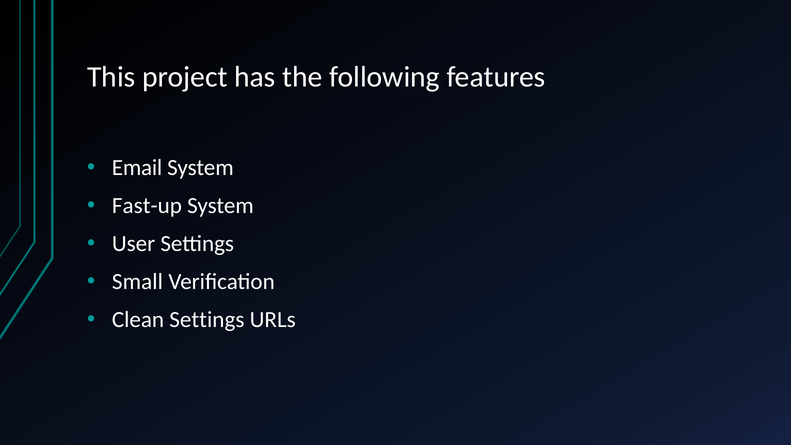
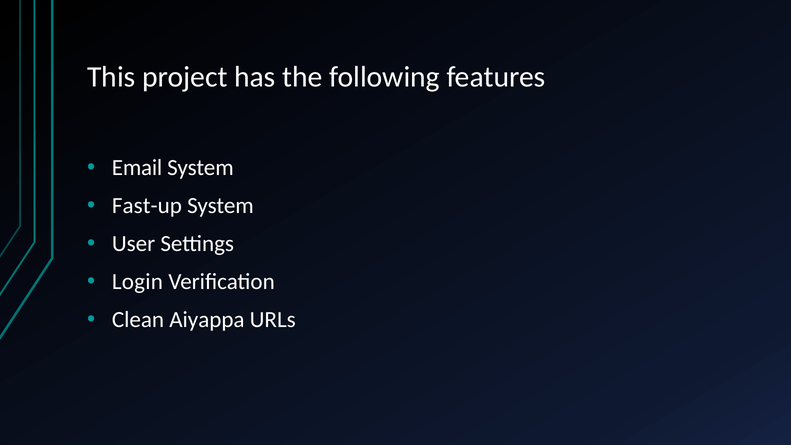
Small: Small -> Login (137, 282)
Clean Settings: Settings -> Aiyappa (207, 320)
